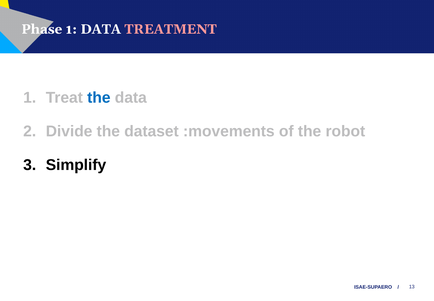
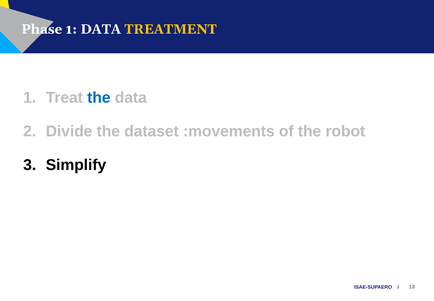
TREATMENT colour: pink -> yellow (171, 29)
